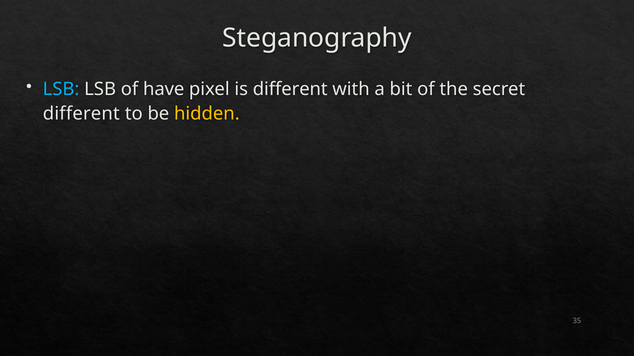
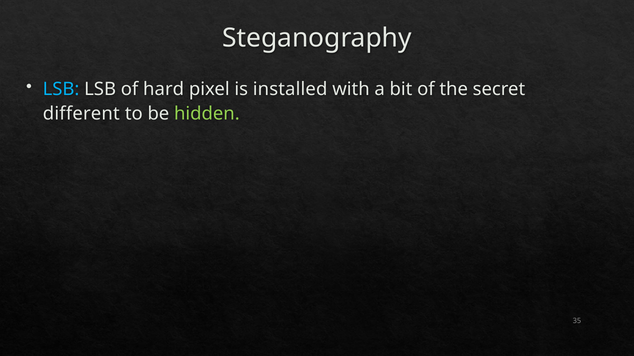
have: have -> hard (164, 89)
is different: different -> installed (290, 89)
hidden colour: yellow -> light green (207, 114)
